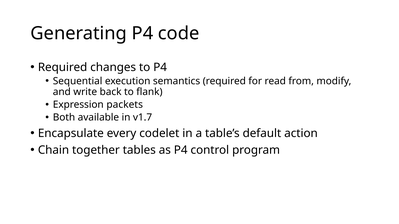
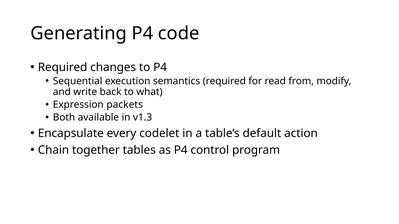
flank: flank -> what (149, 92)
v1.7: v1.7 -> v1.3 (143, 118)
